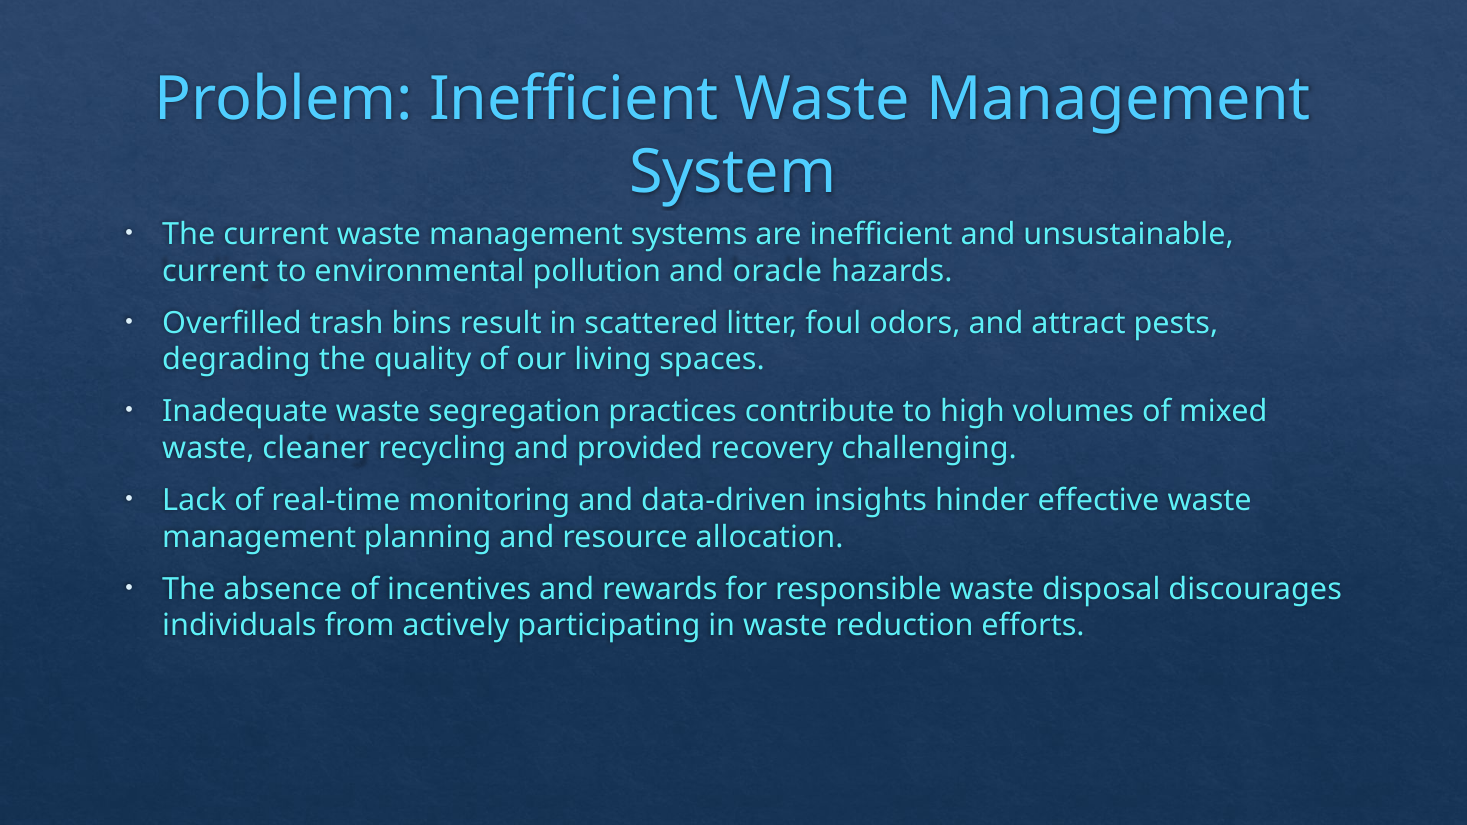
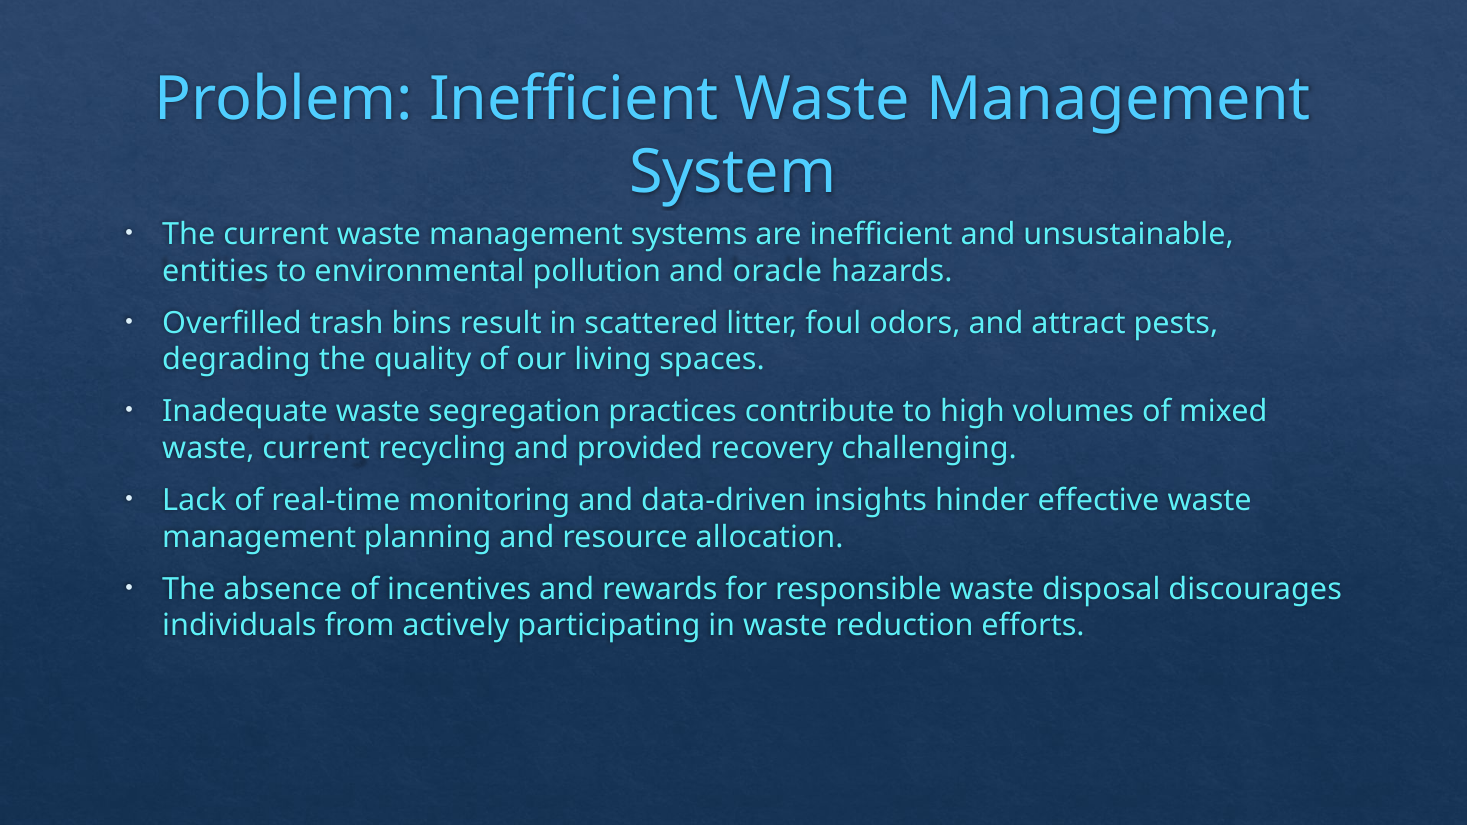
current: current -> entities (216, 271)
waste cleaner: cleaner -> current (316, 448)
